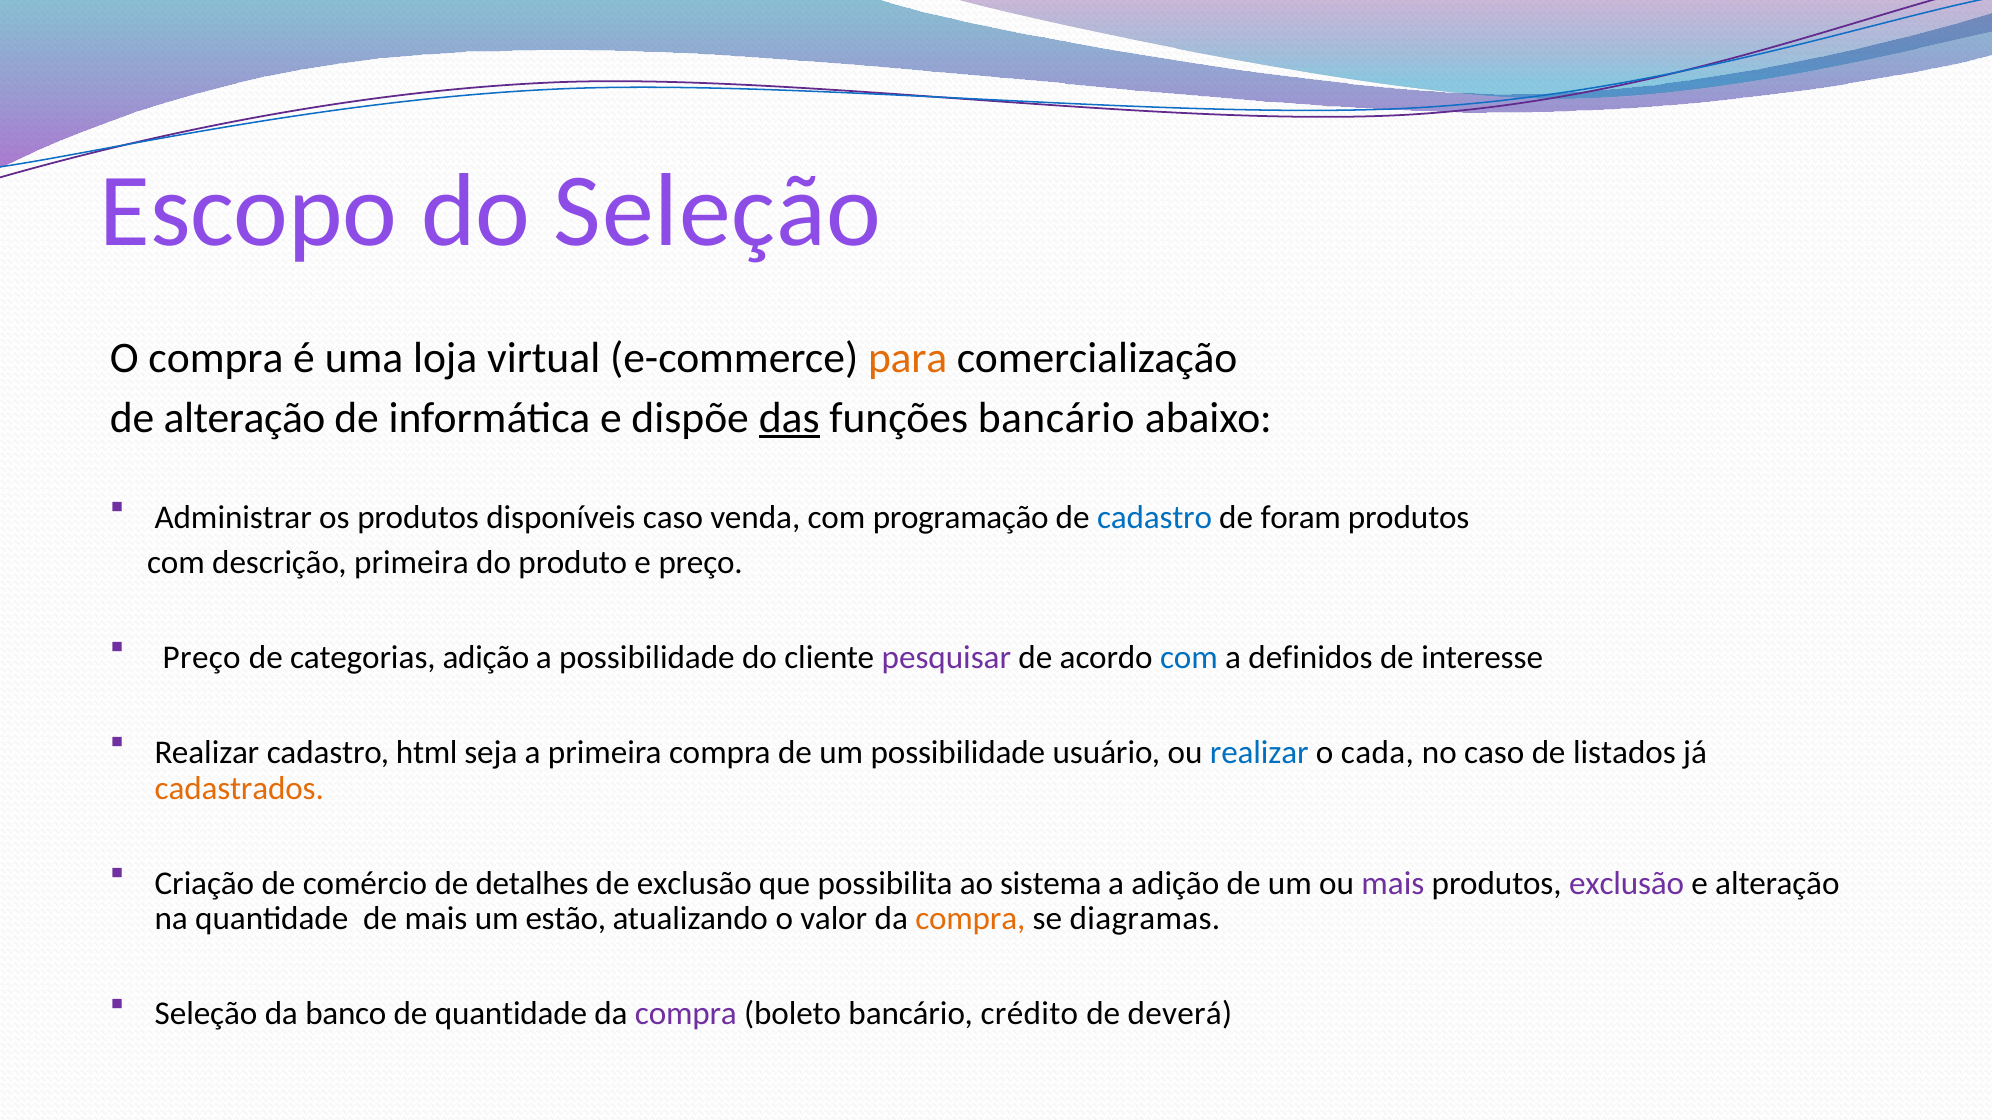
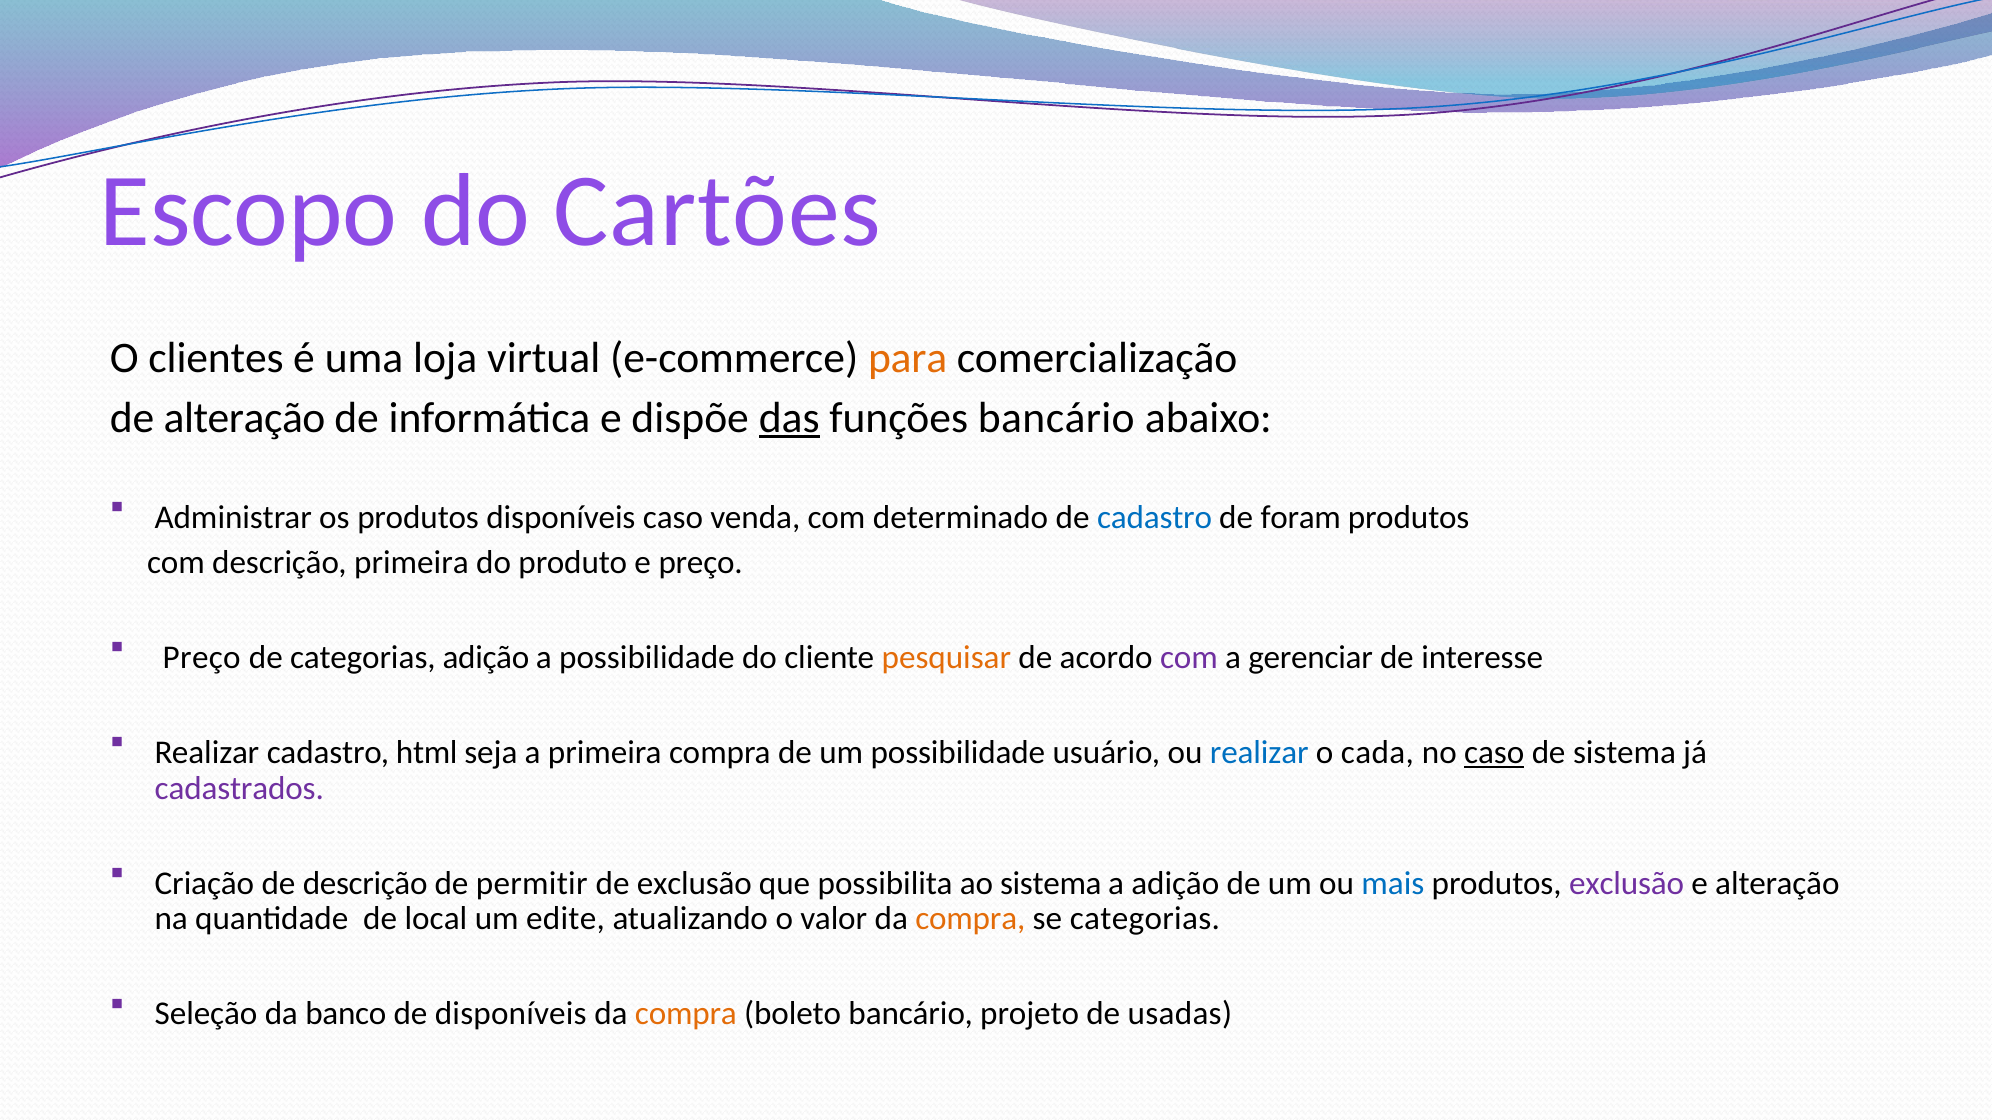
do Seleção: Seleção -> Cartões (718, 211)
O compra: compra -> clientes (216, 358)
programação: programação -> determinado (961, 517)
pesquisar colour: purple -> orange (946, 658)
com colour: blue -> purple (1189, 658)
definidos: definidos -> gerenciar (1311, 658)
caso underline: none -> present (1494, 753)
de listados: listados -> sistema (1624, 753)
cadastrados colour: orange -> purple (239, 789)
de comércio: comércio -> descrição (365, 884)
detalhes: detalhes -> permitir (532, 884)
mais colour: purple -> blue (1393, 884)
de mais: mais -> local (436, 919)
estão: estão -> edite (565, 919)
se diagramas: diagramas -> categorias (1145, 919)
de quantidade: quantidade -> disponíveis (511, 1014)
compra colour: purple -> orange (686, 1014)
crédito: crédito -> projeto (1030, 1014)
deverá: deverá -> usadas (1180, 1014)
